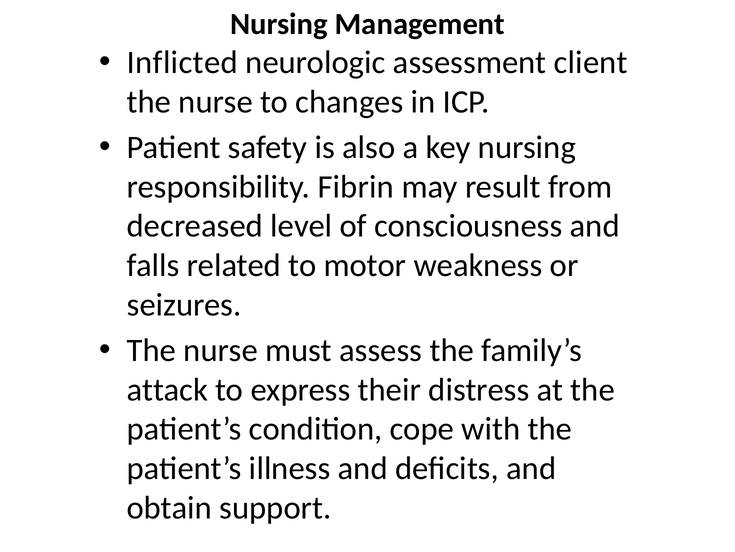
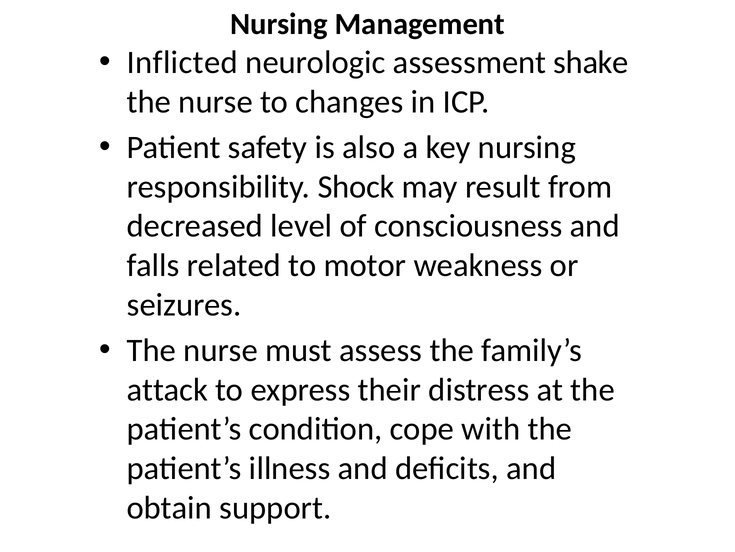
client: client -> shake (591, 62)
Fibrin: Fibrin -> Shock (356, 187)
